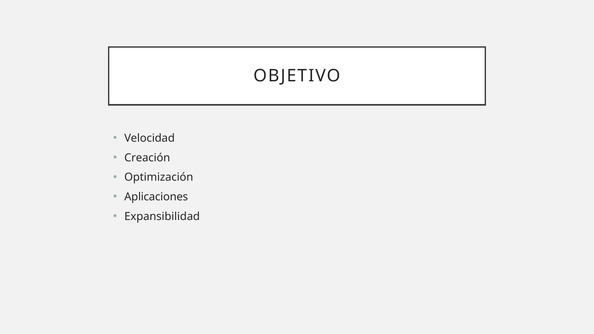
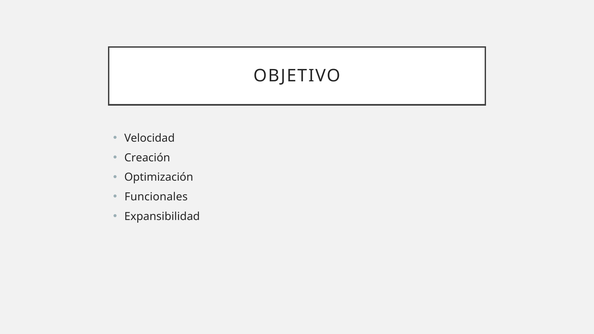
Aplicaciones: Aplicaciones -> Funcionales (156, 197)
